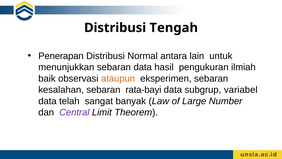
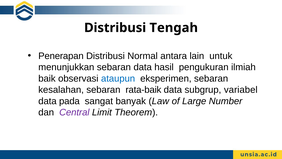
ataupun colour: orange -> blue (118, 78)
rata-bayi: rata-bayi -> rata-baik (143, 90)
telah: telah -> pada (69, 101)
